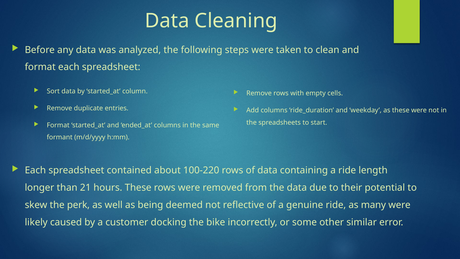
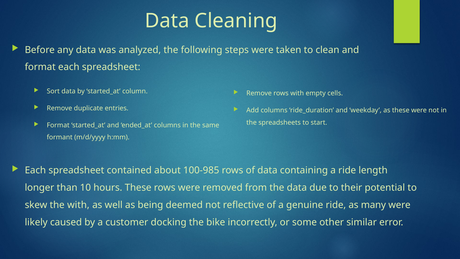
100-220: 100-220 -> 100-985 (201, 170)
21: 21 -> 10 (85, 187)
the perk: perk -> with (78, 205)
